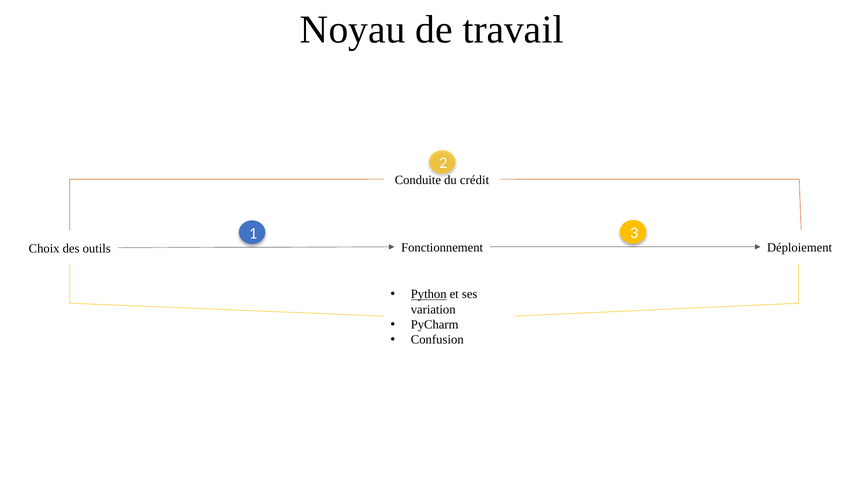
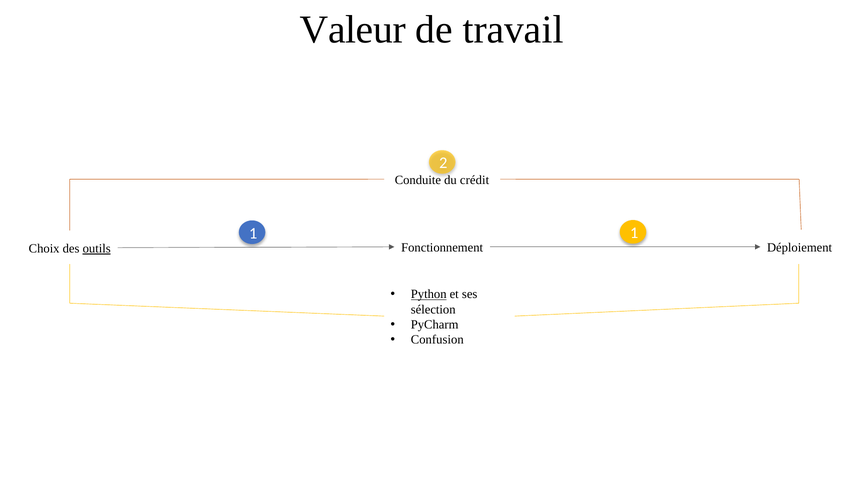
Noyau: Noyau -> Valeur (353, 30)
1 3: 3 -> 1 (634, 233)
outils underline: none -> present (97, 249)
variation: variation -> sélection (433, 309)
